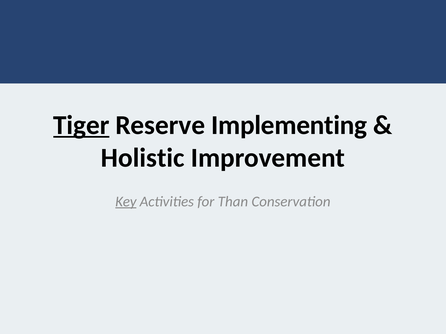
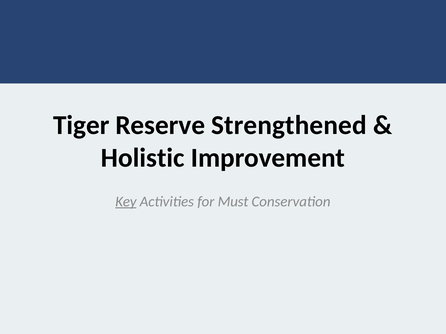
Tiger underline: present -> none (81, 125)
Implementing: Implementing -> Strengthened (289, 125)
Than: Than -> Must (233, 202)
